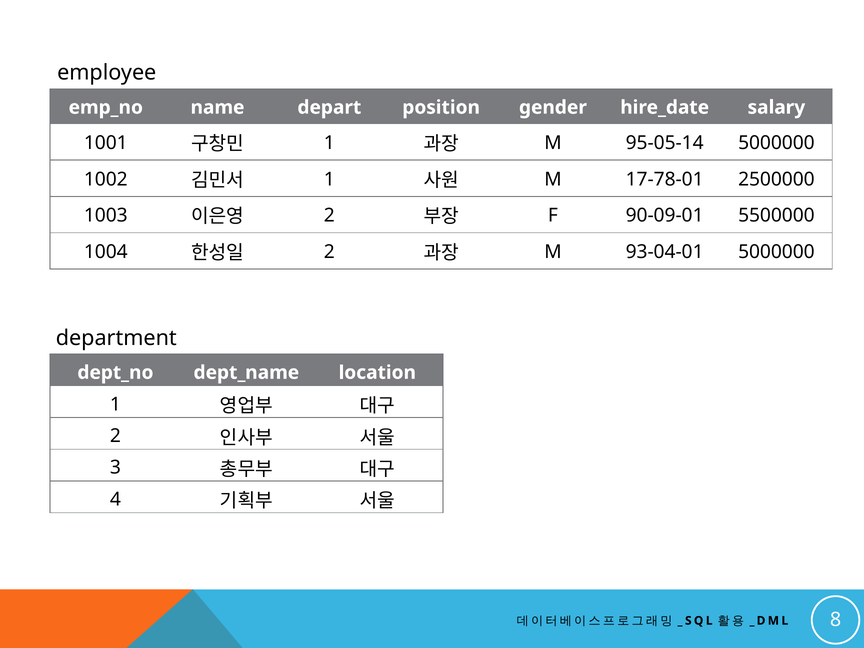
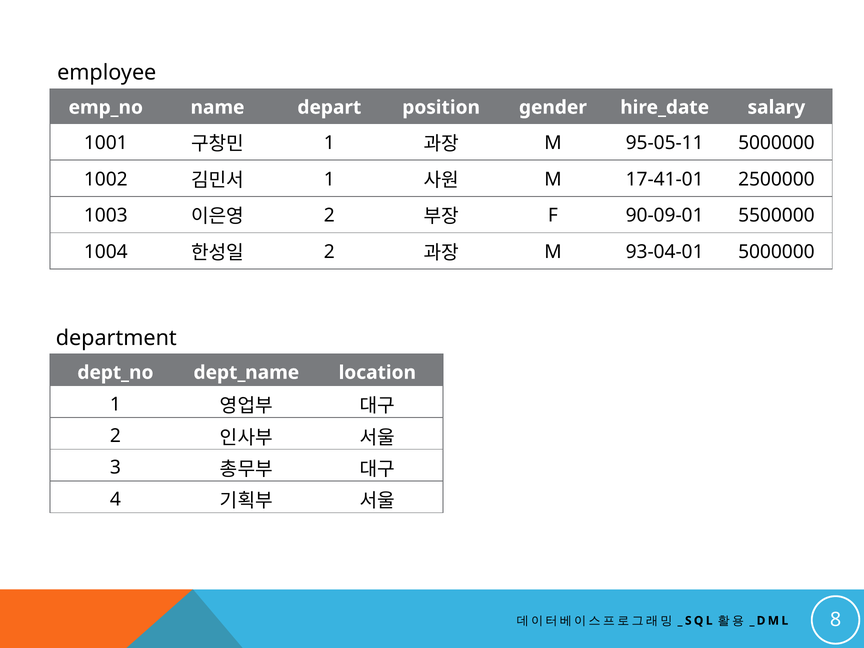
95-05-14: 95-05-14 -> 95-05-11 (665, 143)
17-78-01: 17-78-01 -> 17-41-01 (665, 179)
